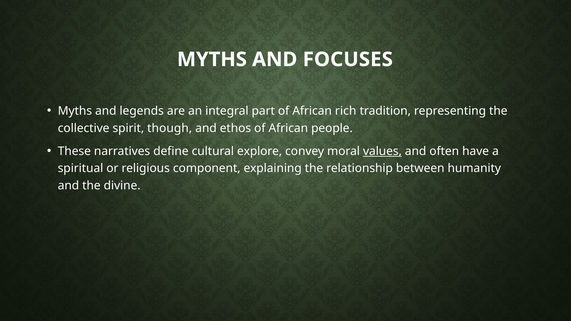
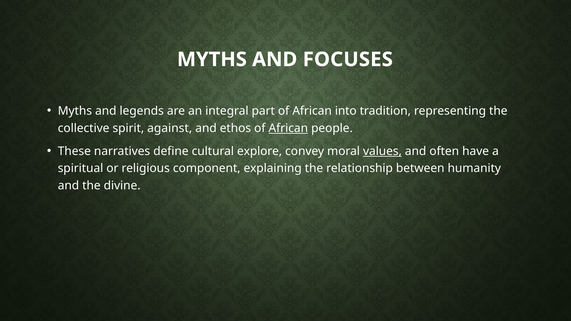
rich: rich -> into (346, 111)
though: though -> against (170, 128)
African underline: none -> present (288, 128)
